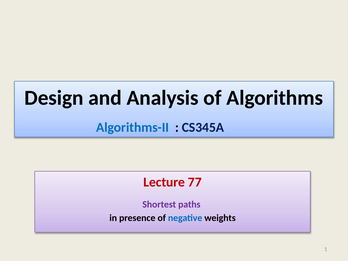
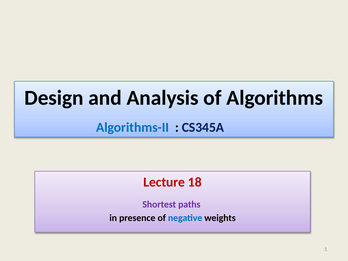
77: 77 -> 18 (195, 182)
